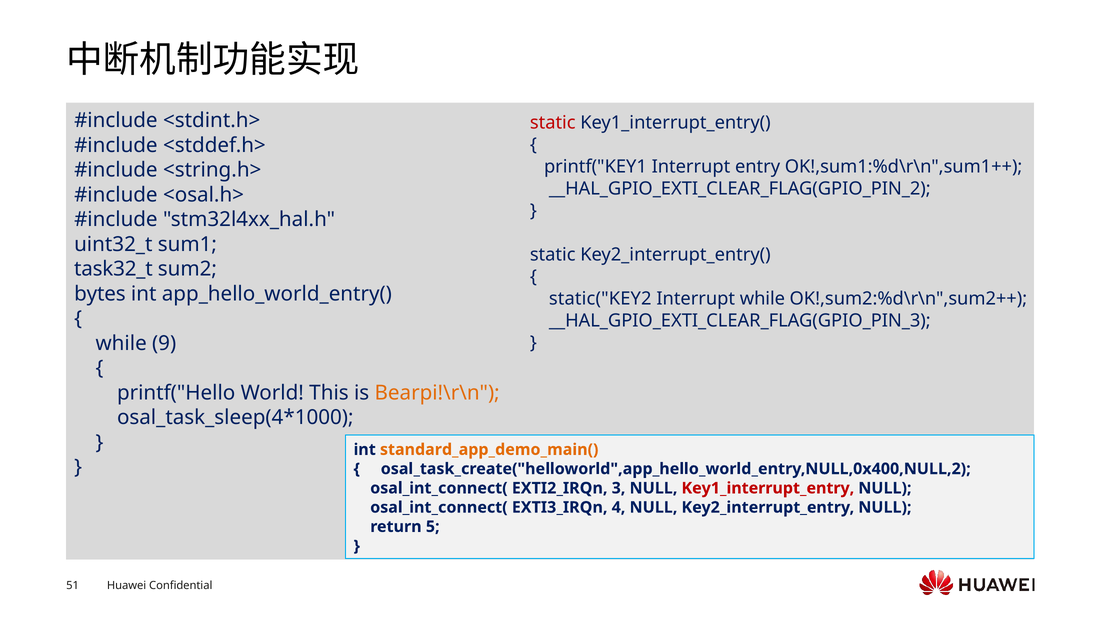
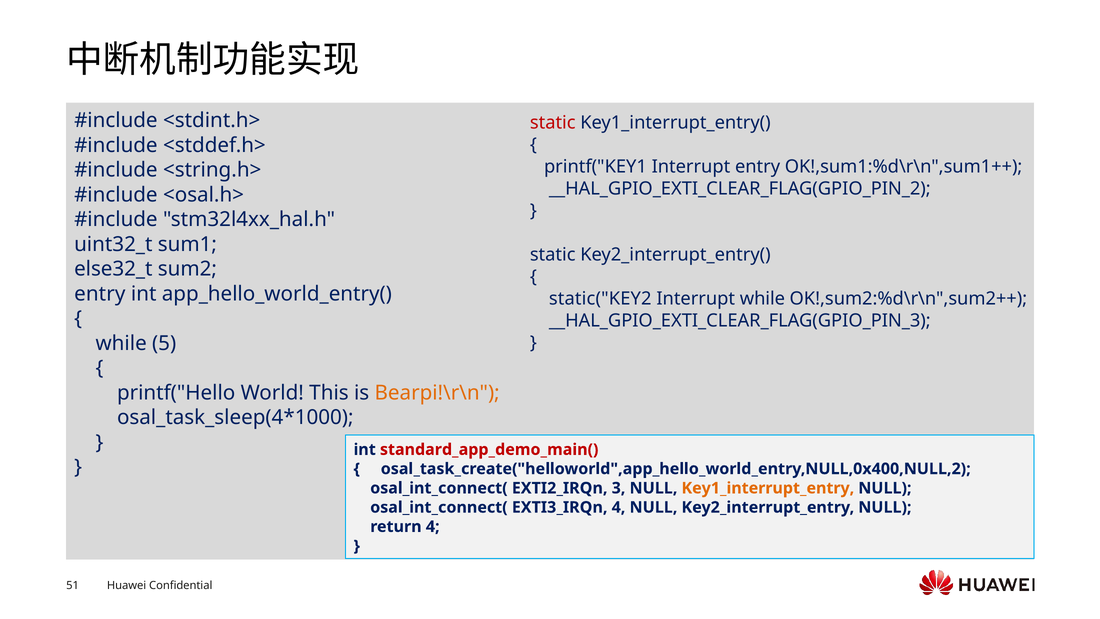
task32_t: task32_t -> else32_t (113, 269)
bytes: bytes -> entry (100, 294)
9: 9 -> 5 (164, 343)
standard_app_demo_main( colour: orange -> red (489, 449)
Key1_interrupt_entry colour: red -> orange (768, 488)
return 5: 5 -> 4 (433, 526)
